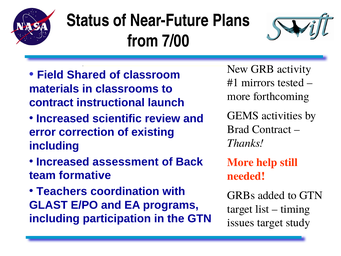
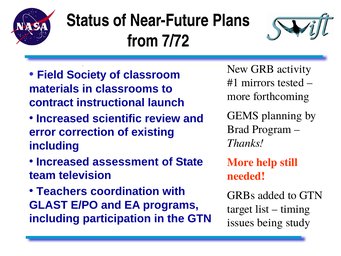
7/00: 7/00 -> 7/72 (176, 41)
Shared: Shared -> Society (87, 75)
activities: activities -> planning (282, 116)
Brad Contract: Contract -> Program (272, 129)
Back: Back -> State (189, 162)
formative: formative -> television (85, 175)
issues target: target -> being (270, 222)
